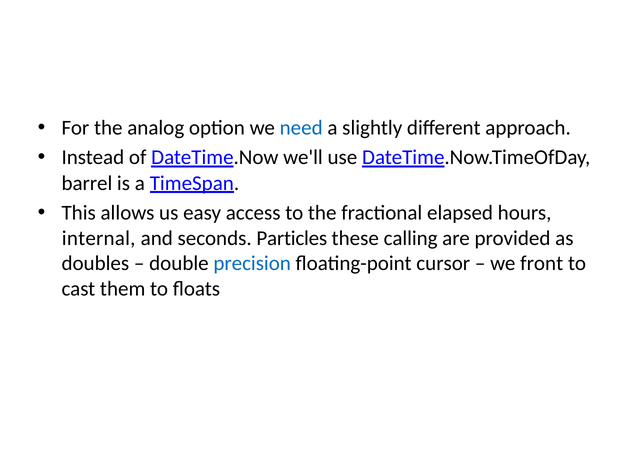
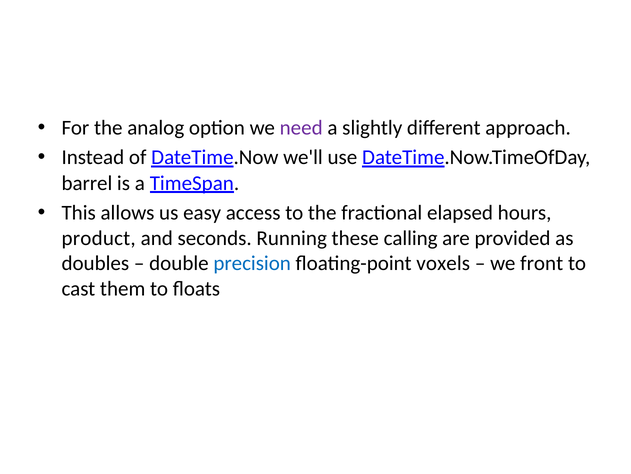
need colour: blue -> purple (301, 128)
internal: internal -> product (99, 238)
Particles: Particles -> Running (292, 238)
cursor: cursor -> voxels (443, 263)
